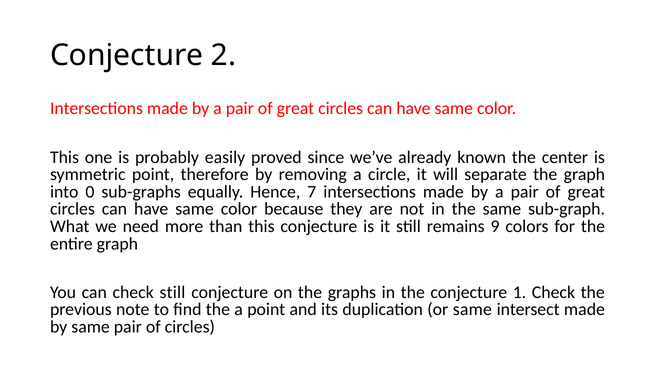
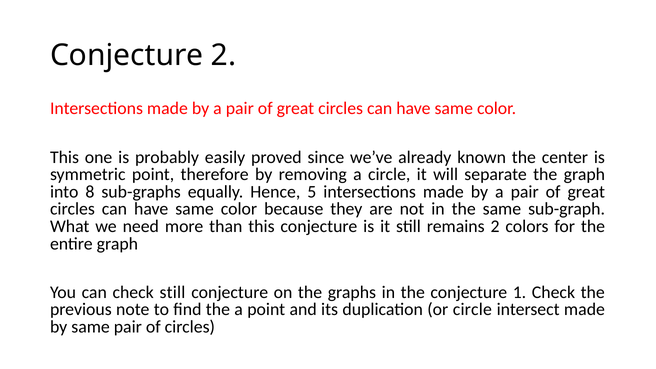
0: 0 -> 8 (90, 192)
7: 7 -> 5 (312, 192)
remains 9: 9 -> 2 (495, 226)
or same: same -> circle (472, 310)
